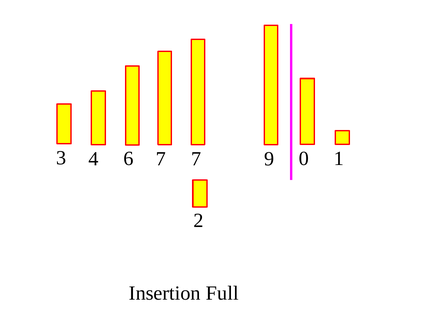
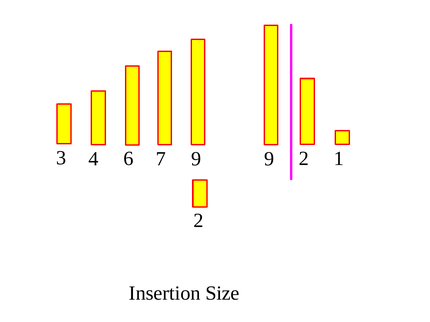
4 0: 0 -> 2 (304, 159)
7 7: 7 -> 9 (196, 159)
Full: Full -> Size (222, 294)
